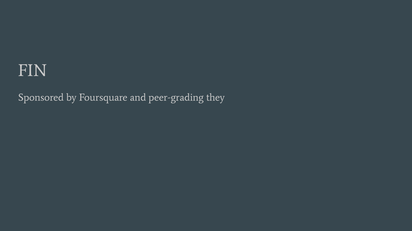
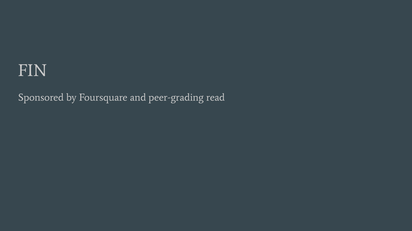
they: they -> read (215, 98)
